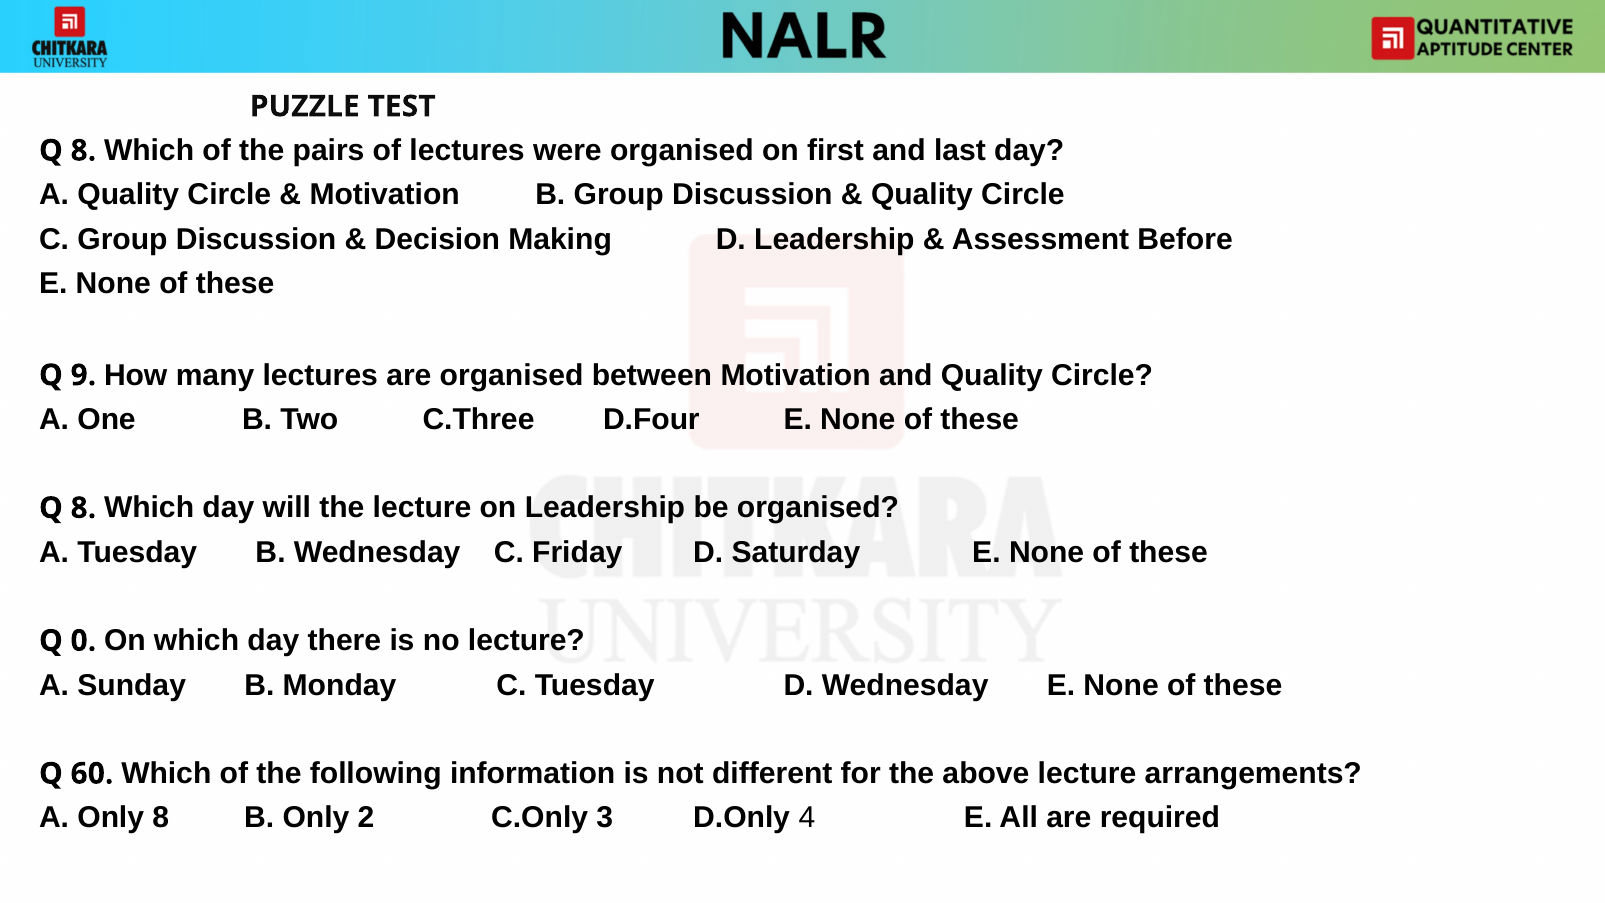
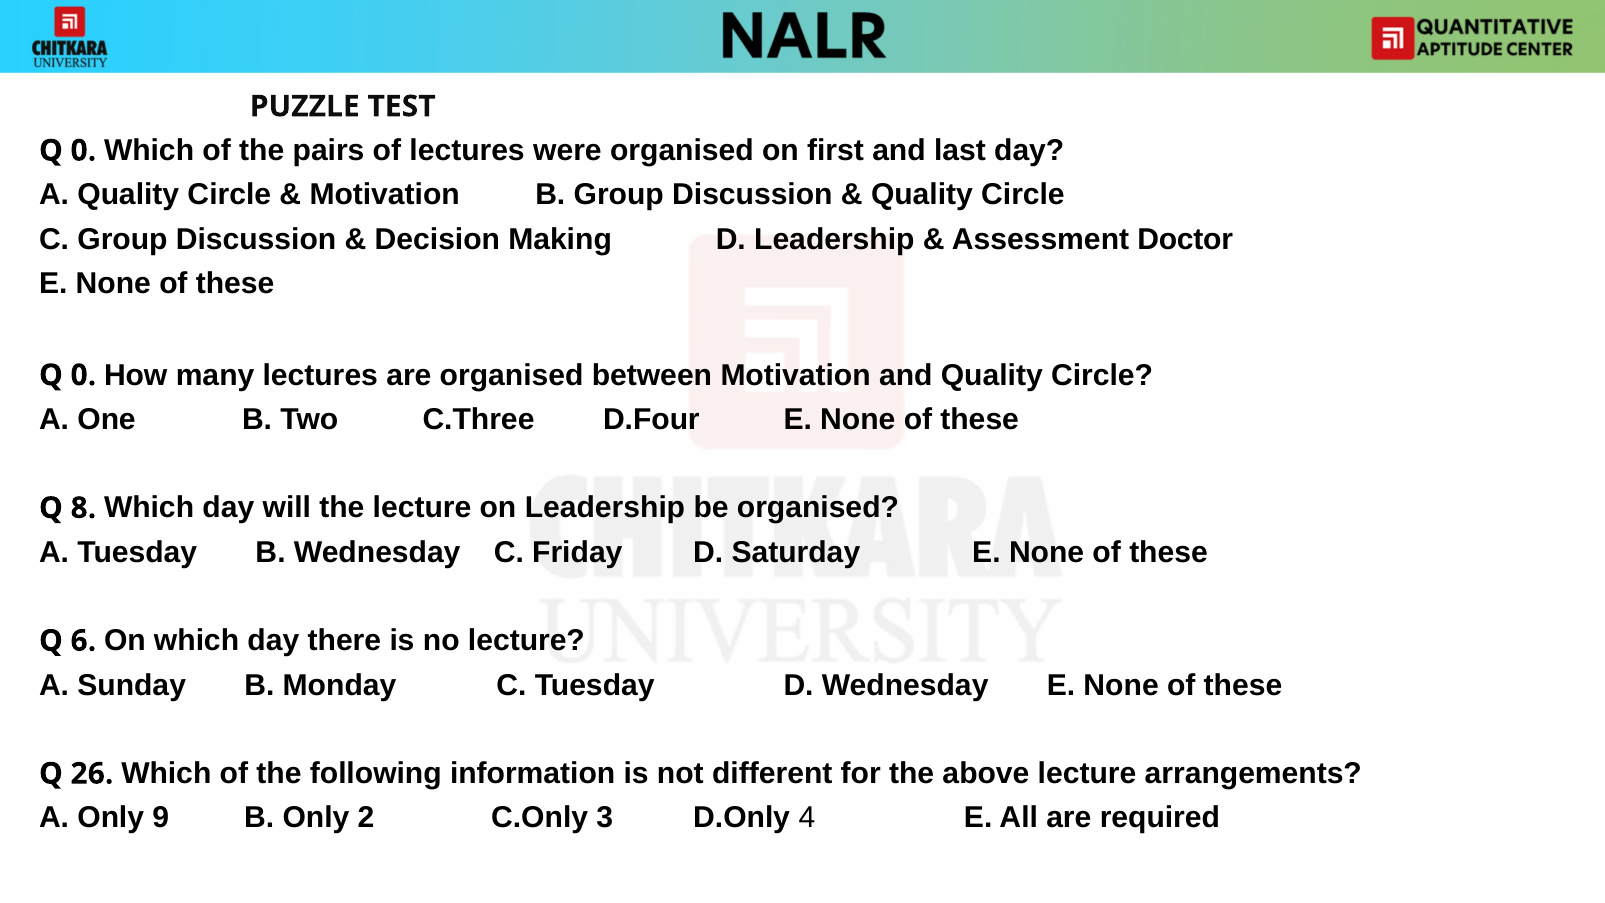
8: 8 -> 0 (83, 151)
Before: Before -> Doctor (1185, 239)
9: 9 -> 0 (83, 375)
0: 0 -> 6 (83, 641)
60: 60 -> 26 (92, 773)
Only 8: 8 -> 9 (161, 818)
